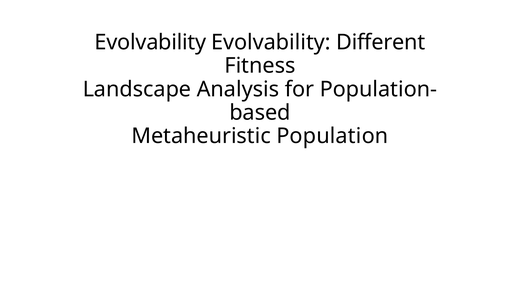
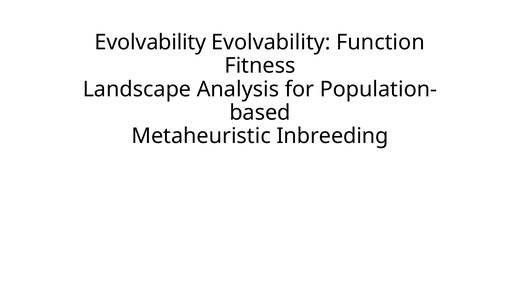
Different: Different -> Function (381, 42)
Population: Population -> Inbreeding (332, 136)
